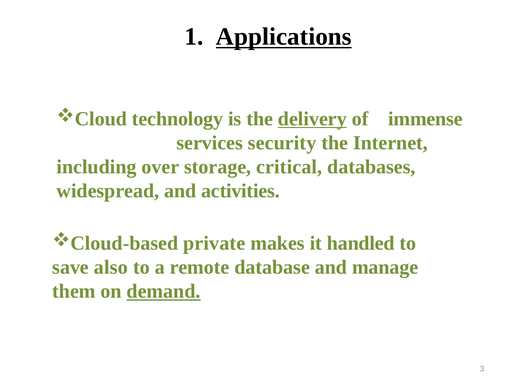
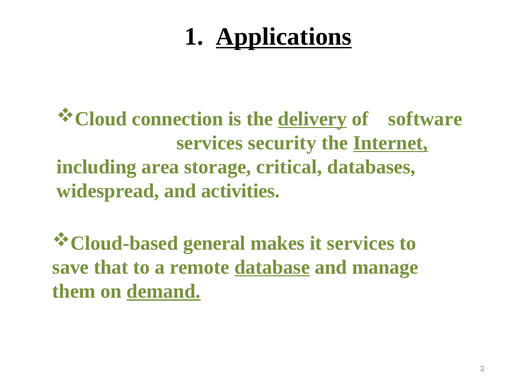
technology: technology -> connection (178, 119)
immense: immense -> software (425, 119)
Internet underline: none -> present (391, 143)
over: over -> area (160, 167)
private: private -> general (214, 243)
it handled: handled -> services (361, 243)
also: also -> that (111, 267)
database underline: none -> present (272, 267)
